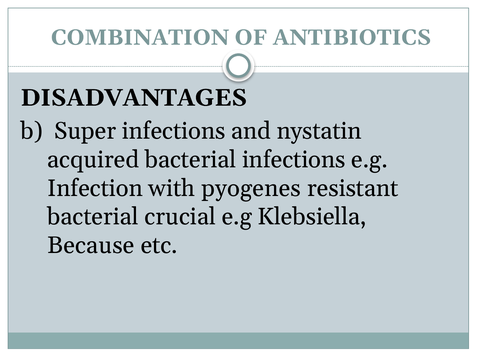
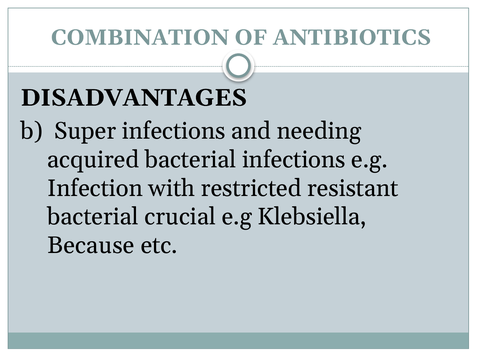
nystatin: nystatin -> needing (319, 131)
pyogenes: pyogenes -> restricted (251, 189)
